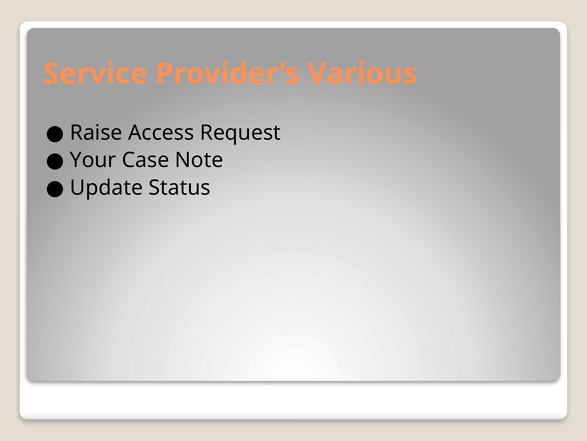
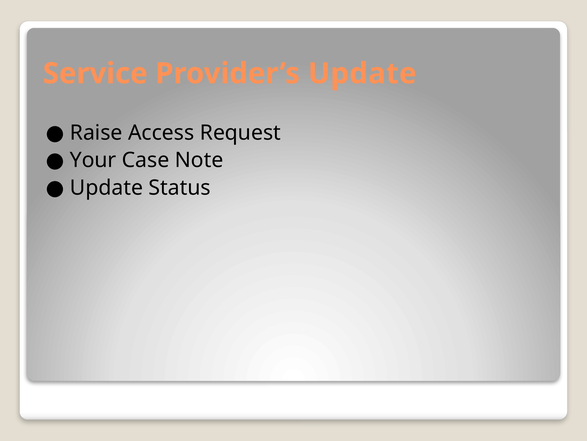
Provider’s Various: Various -> Update (362, 73)
